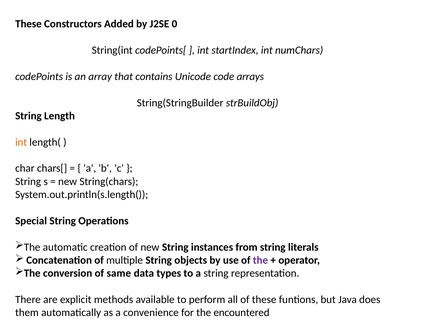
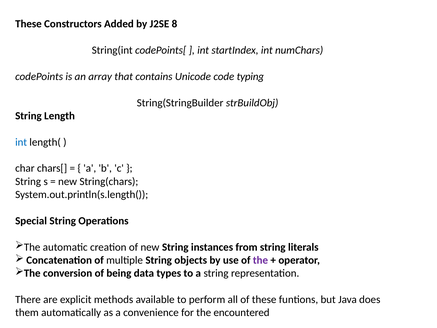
0: 0 -> 8 (175, 24)
arrays: arrays -> typing (250, 76)
int colour: orange -> blue (21, 142)
same: same -> being (119, 273)
